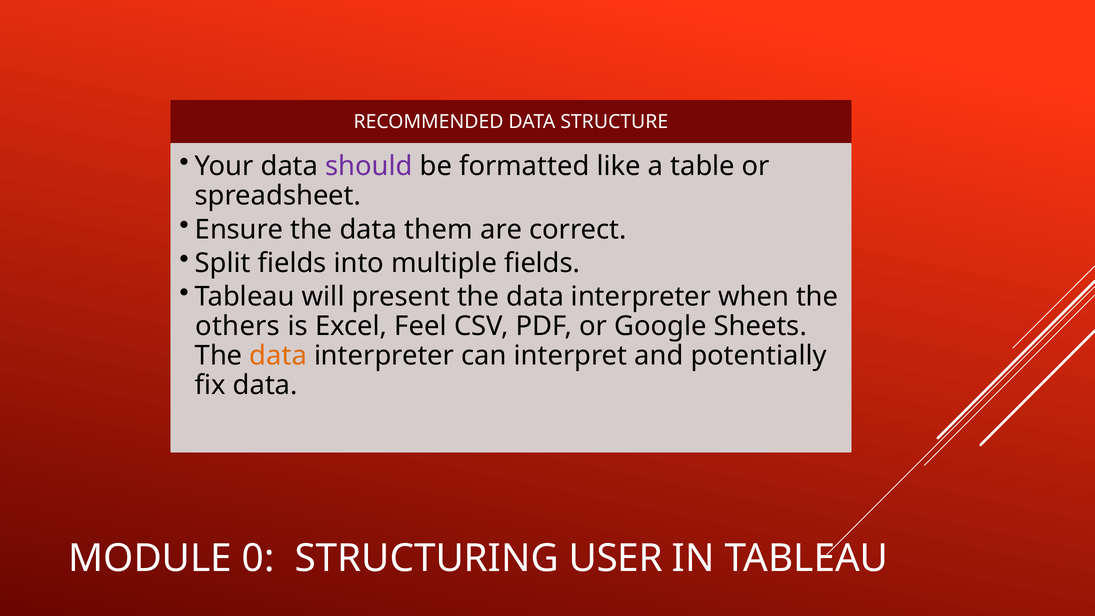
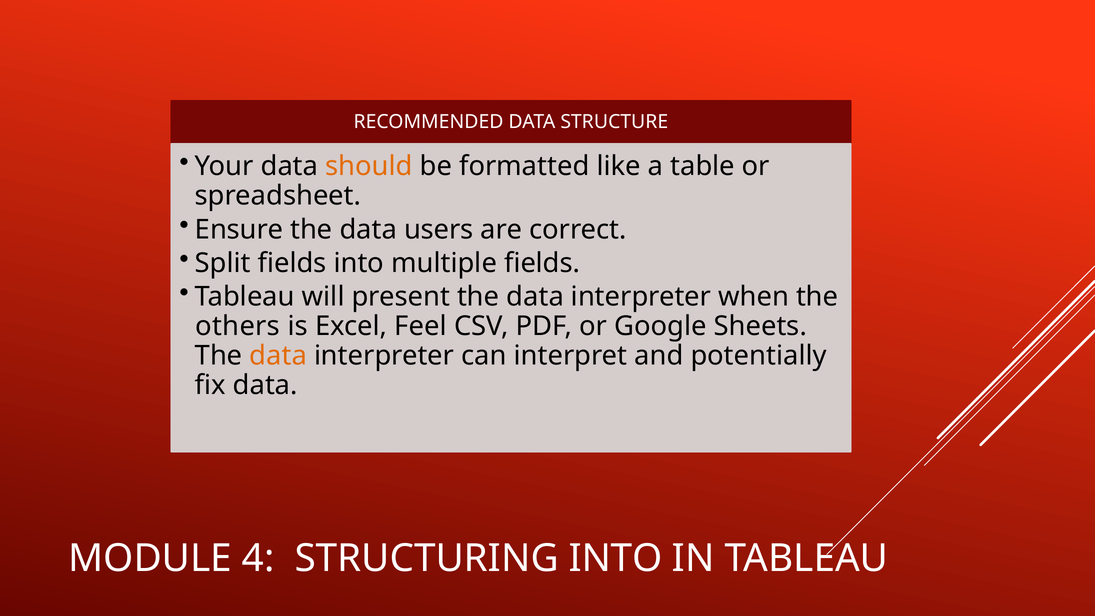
should colour: purple -> orange (369, 166)
them: them -> users (439, 229)
0: 0 -> 4 (258, 558)
STRUCTURING USER: USER -> INTO (616, 558)
